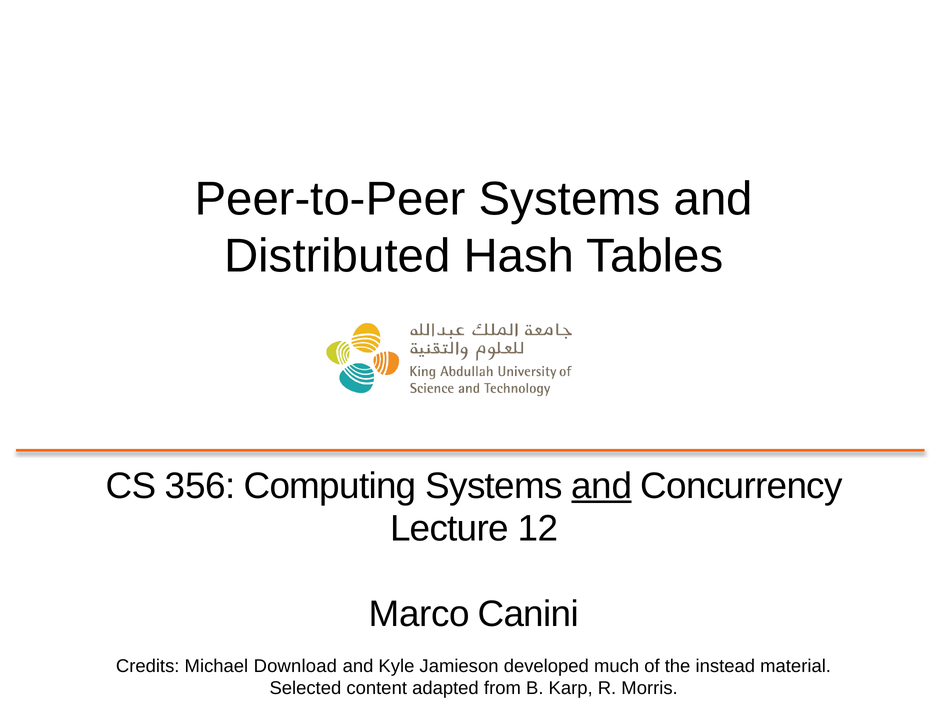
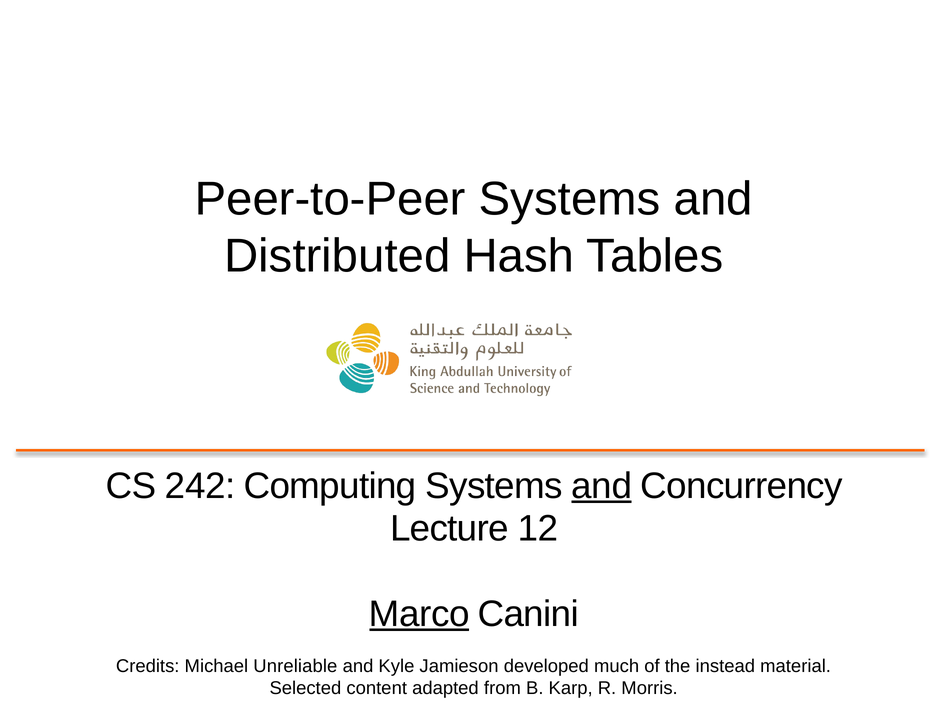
356: 356 -> 242 (200, 486)
Marco underline: none -> present (419, 614)
Download: Download -> Unreliable (295, 666)
